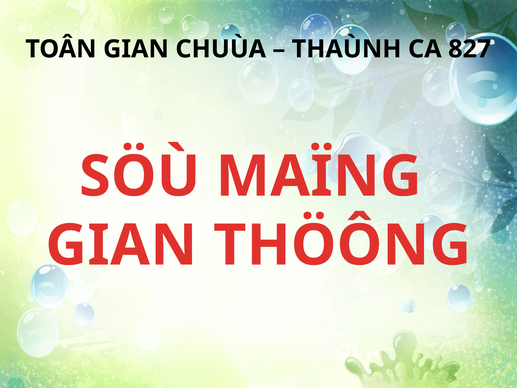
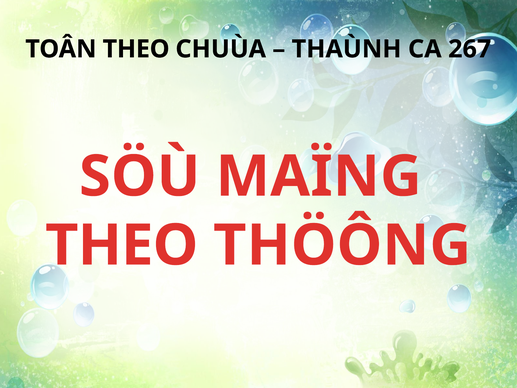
TOÂN GIAN: GIAN -> THEO (136, 49)
827: 827 -> 267 (470, 49)
GIAN: GIAN -> THEO (122, 245)
